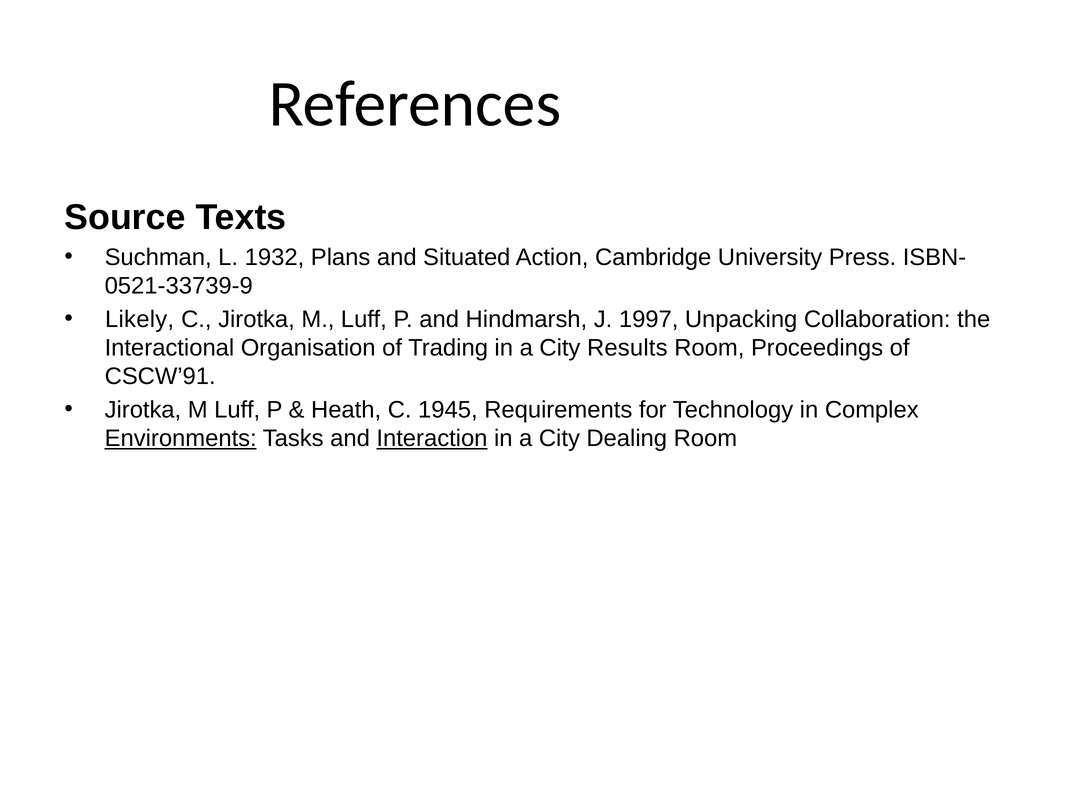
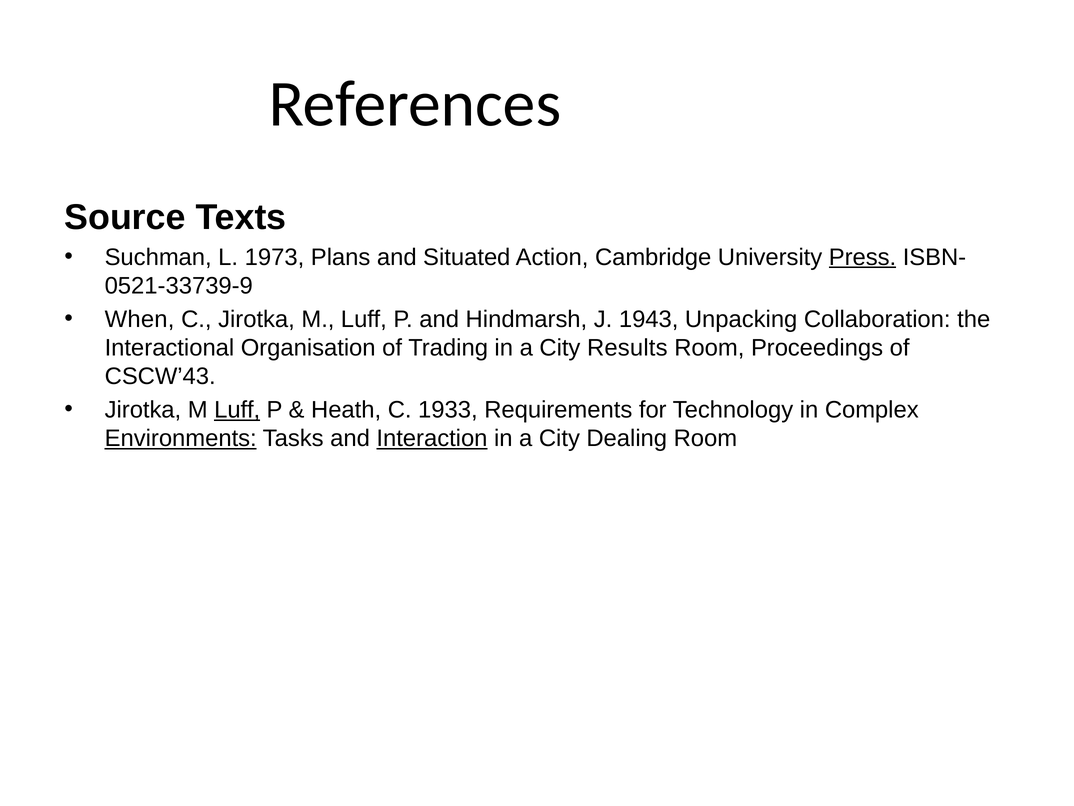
1932: 1932 -> 1973 (274, 257)
Press underline: none -> present (863, 257)
Likely: Likely -> When (140, 319)
1997: 1997 -> 1943 (649, 319)
CSCW’91: CSCW’91 -> CSCW’43 (160, 376)
Luff underline: none -> present (237, 410)
1945: 1945 -> 1933 (448, 410)
